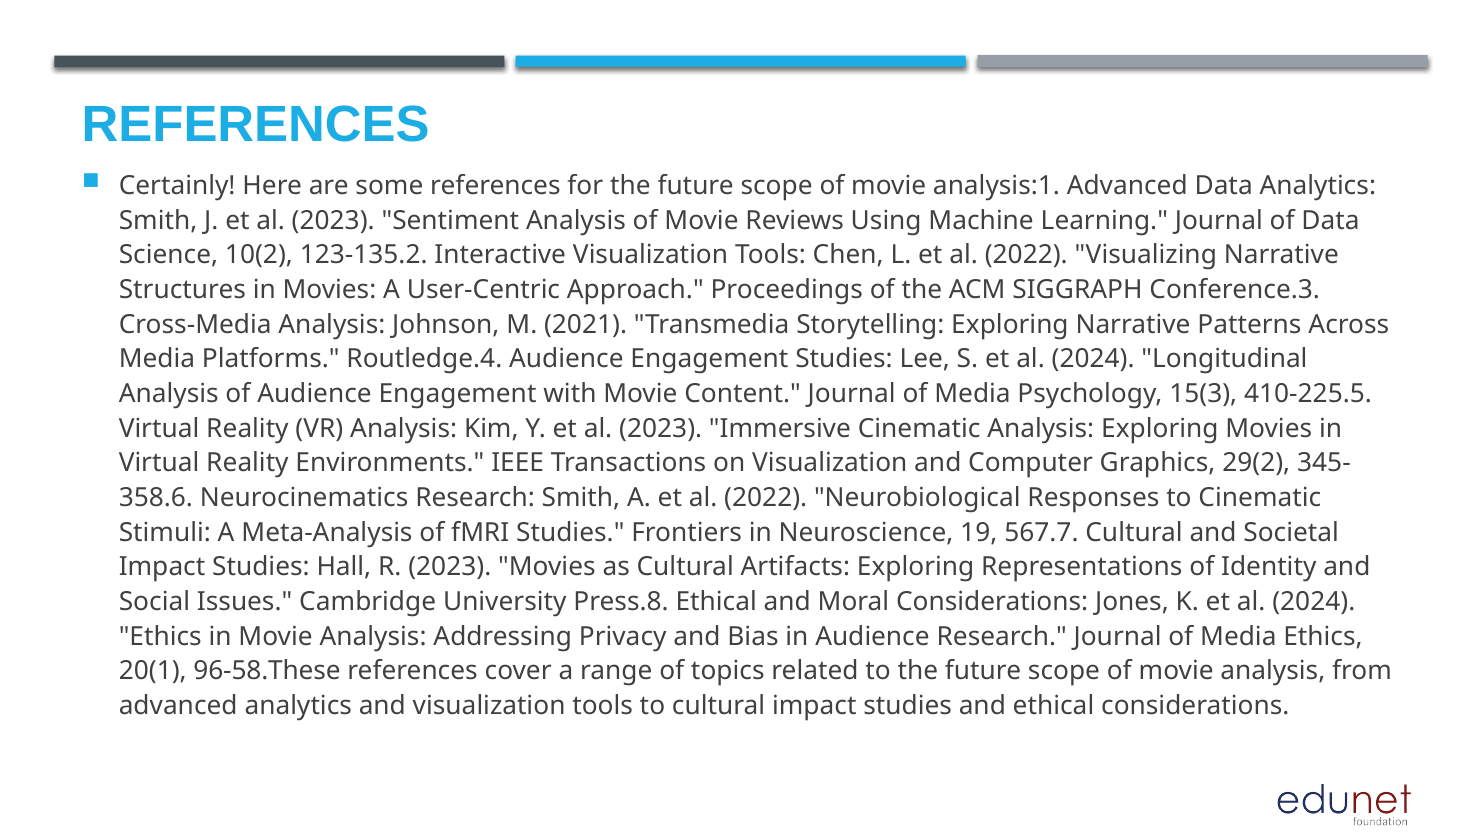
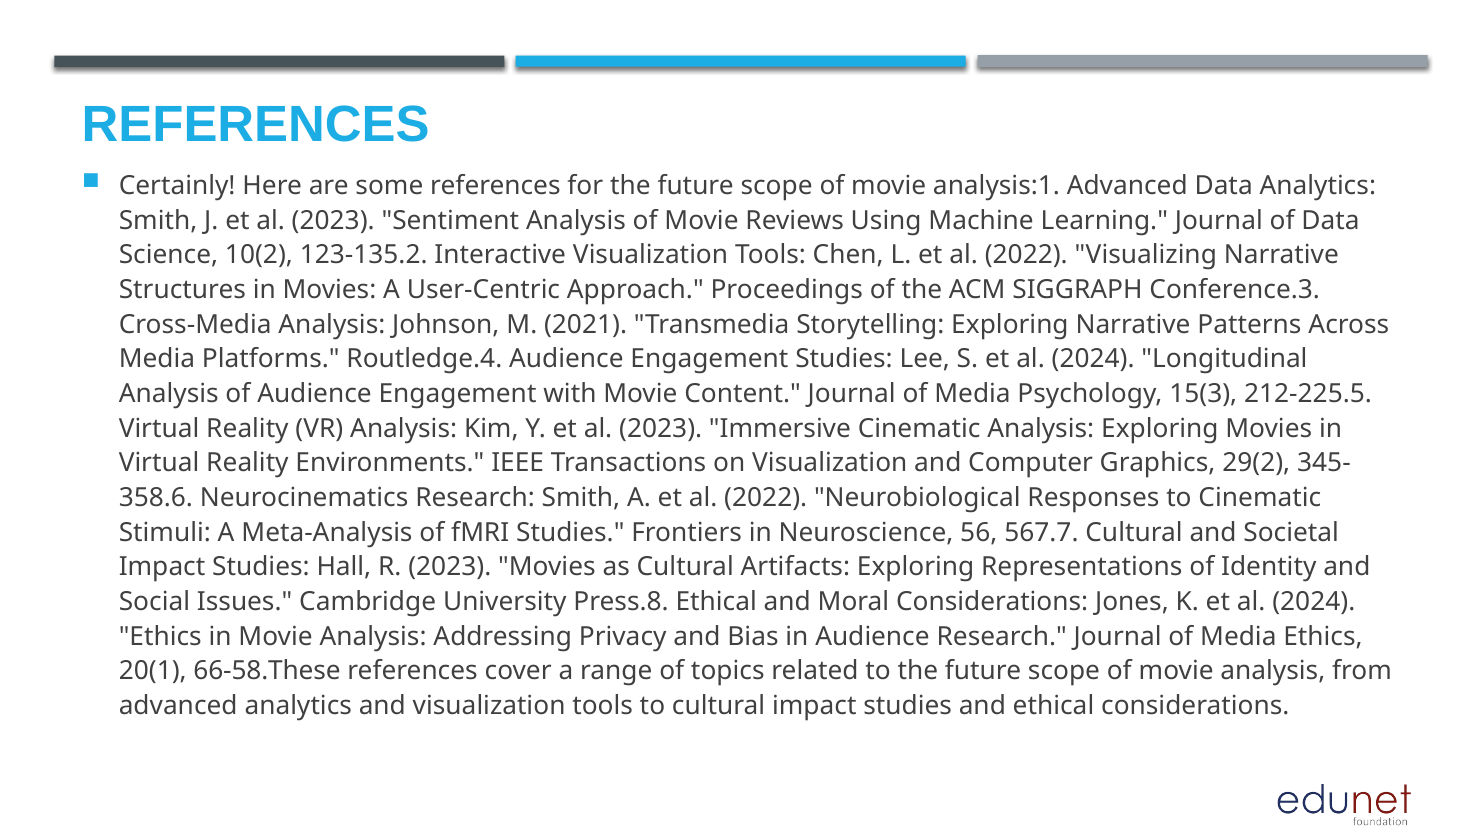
410-225.5: 410-225.5 -> 212-225.5 (1308, 394)
19: 19 -> 56 (979, 532)
96-58.These: 96-58.These -> 66-58.These (267, 671)
